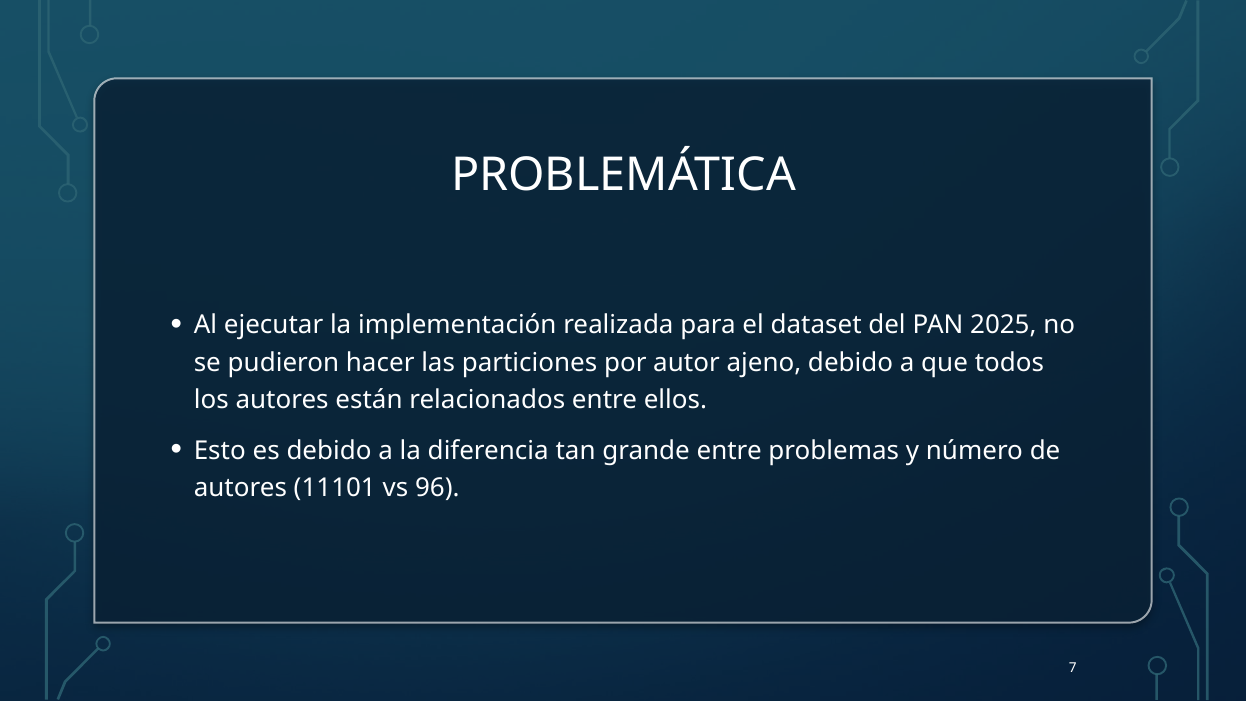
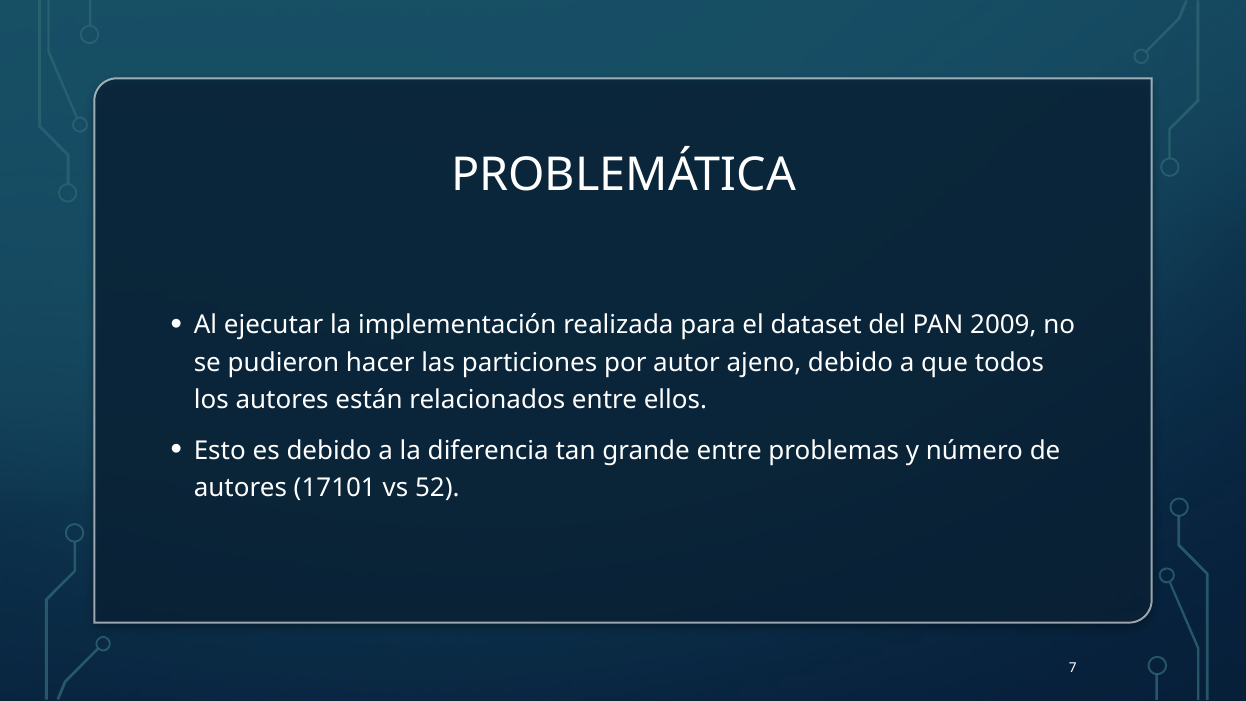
2025: 2025 -> 2009 (1003, 325)
11101: 11101 -> 17101 (335, 488)
96: 96 -> 52 (437, 488)
